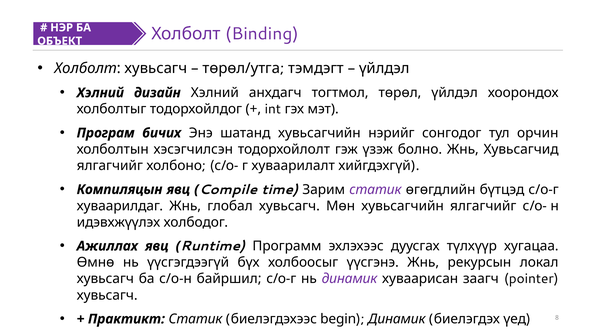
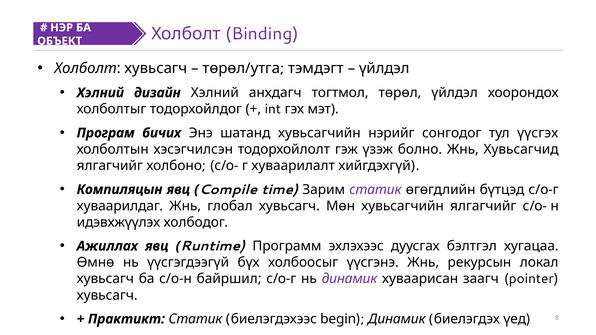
орчин: орчин -> үүсгэх (538, 133)
түлхүүр: түлхүүр -> бэлтгэл (472, 246)
